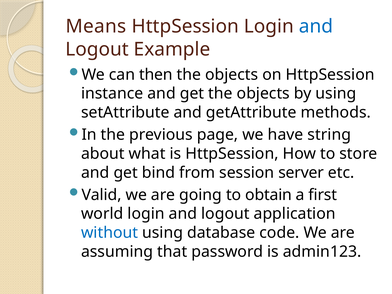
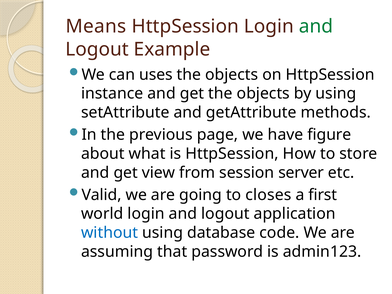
and colour: blue -> green (316, 26)
then: then -> uses (156, 75)
string: string -> figure (329, 135)
bind: bind -> view (159, 173)
obtain: obtain -> closes (268, 195)
